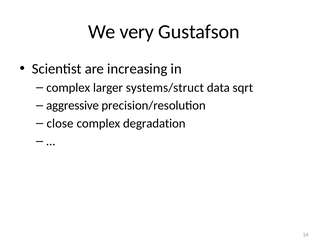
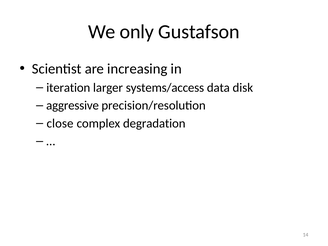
very: very -> only (137, 32)
complex: complex -> iteration (68, 88)
systems/struct: systems/struct -> systems/access (165, 88)
sqrt: sqrt -> disk (243, 88)
